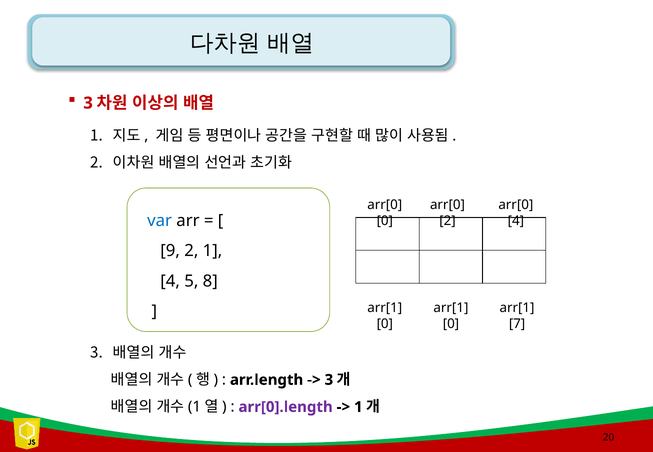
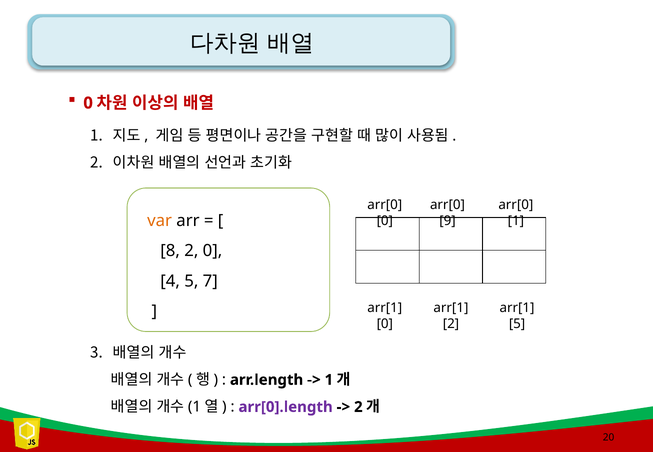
3: 3 -> 0 (88, 103)
var colour: blue -> orange (160, 221)
2: 2 -> 9 (447, 221)
4: 4 -> 1 (516, 221)
9: 9 -> 8 (170, 251)
2 1: 1 -> 0 (213, 251)
8: 8 -> 7 (210, 281)
0: 0 -> 2 (451, 324)
7: 7 -> 5 (517, 324)
3: 3 -> 1 (329, 380)
1: 1 -> 2 (358, 407)
